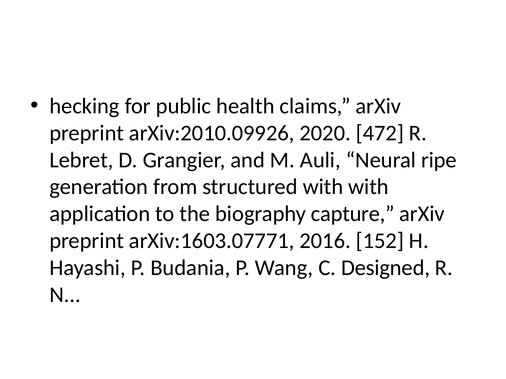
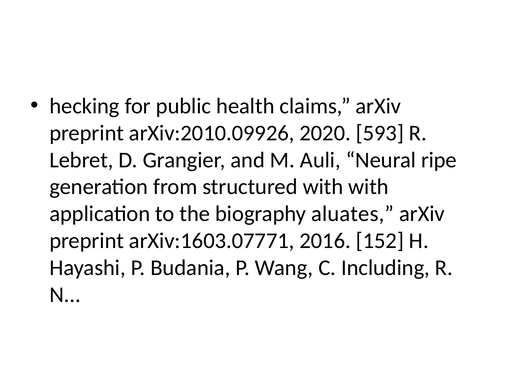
472: 472 -> 593 (380, 133)
capture: capture -> aluates (353, 214)
Designed: Designed -> Including (385, 268)
